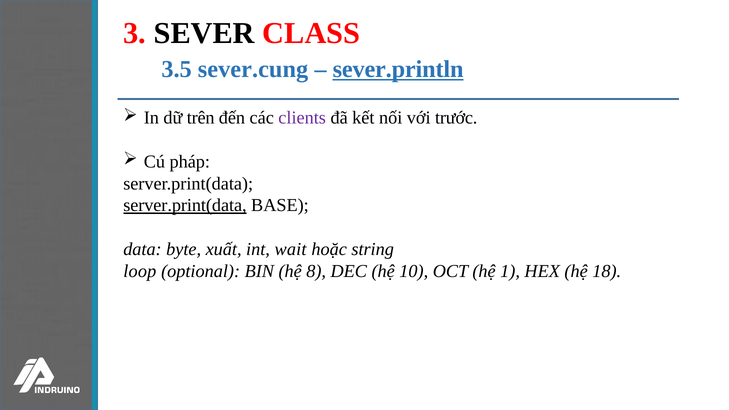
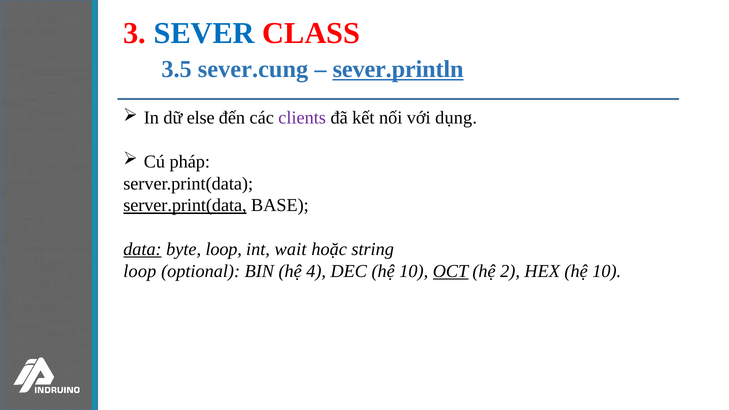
SEVER colour: black -> blue (204, 33)
trên: trên -> else (201, 118)
trước: trước -> dụng (456, 118)
data underline: none -> present (142, 249)
byte xuất: xuất -> loop (224, 249)
8: 8 -> 4 (316, 271)
OCT underline: none -> present (451, 271)
1: 1 -> 2 (510, 271)
HEX hệ 18: 18 -> 10 (607, 271)
